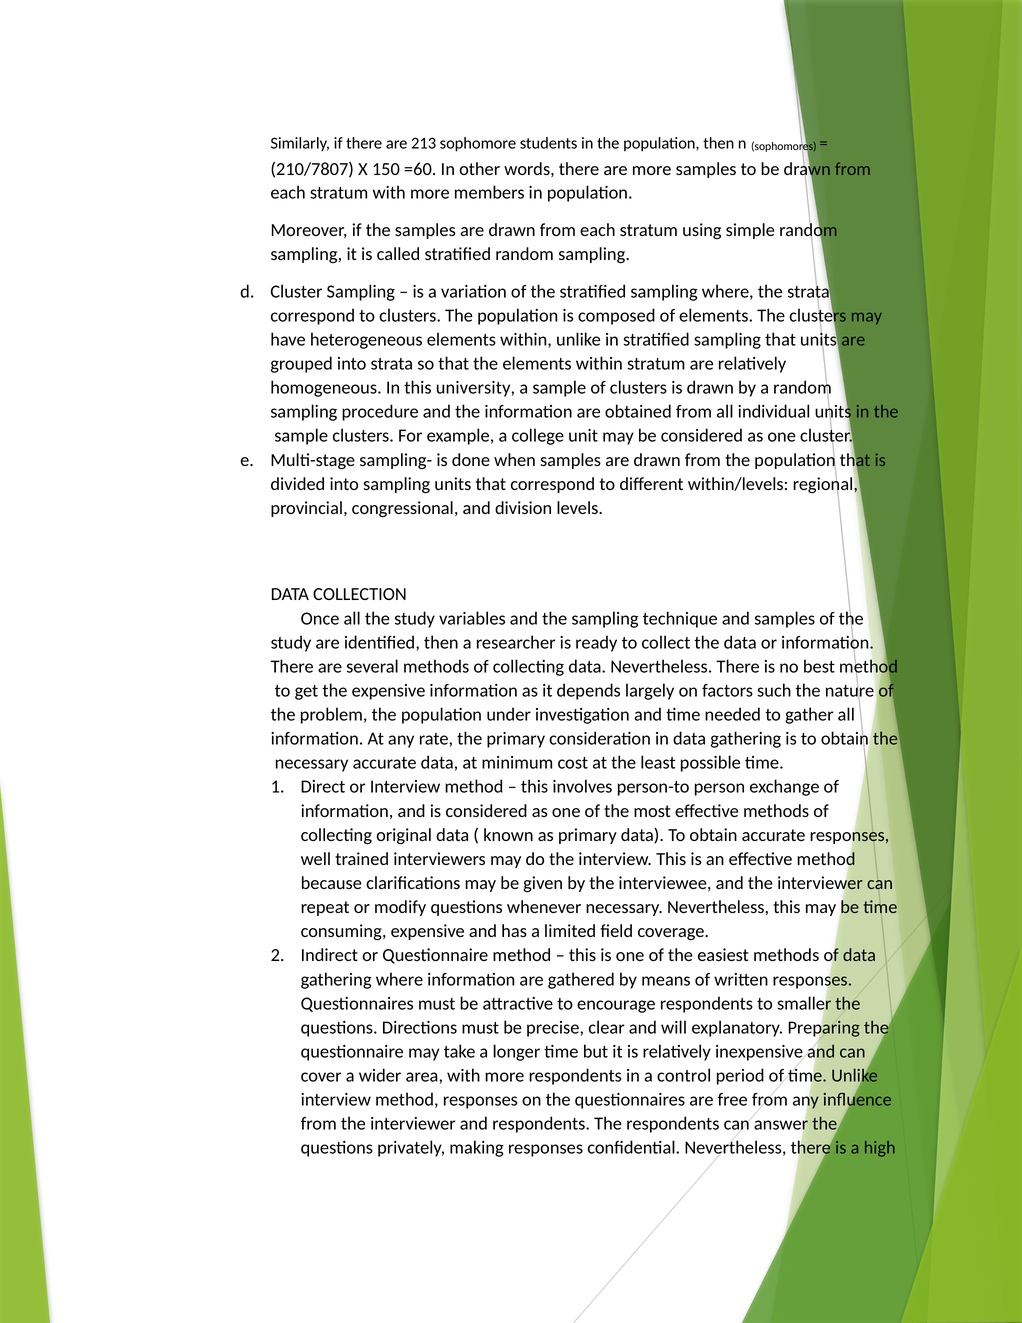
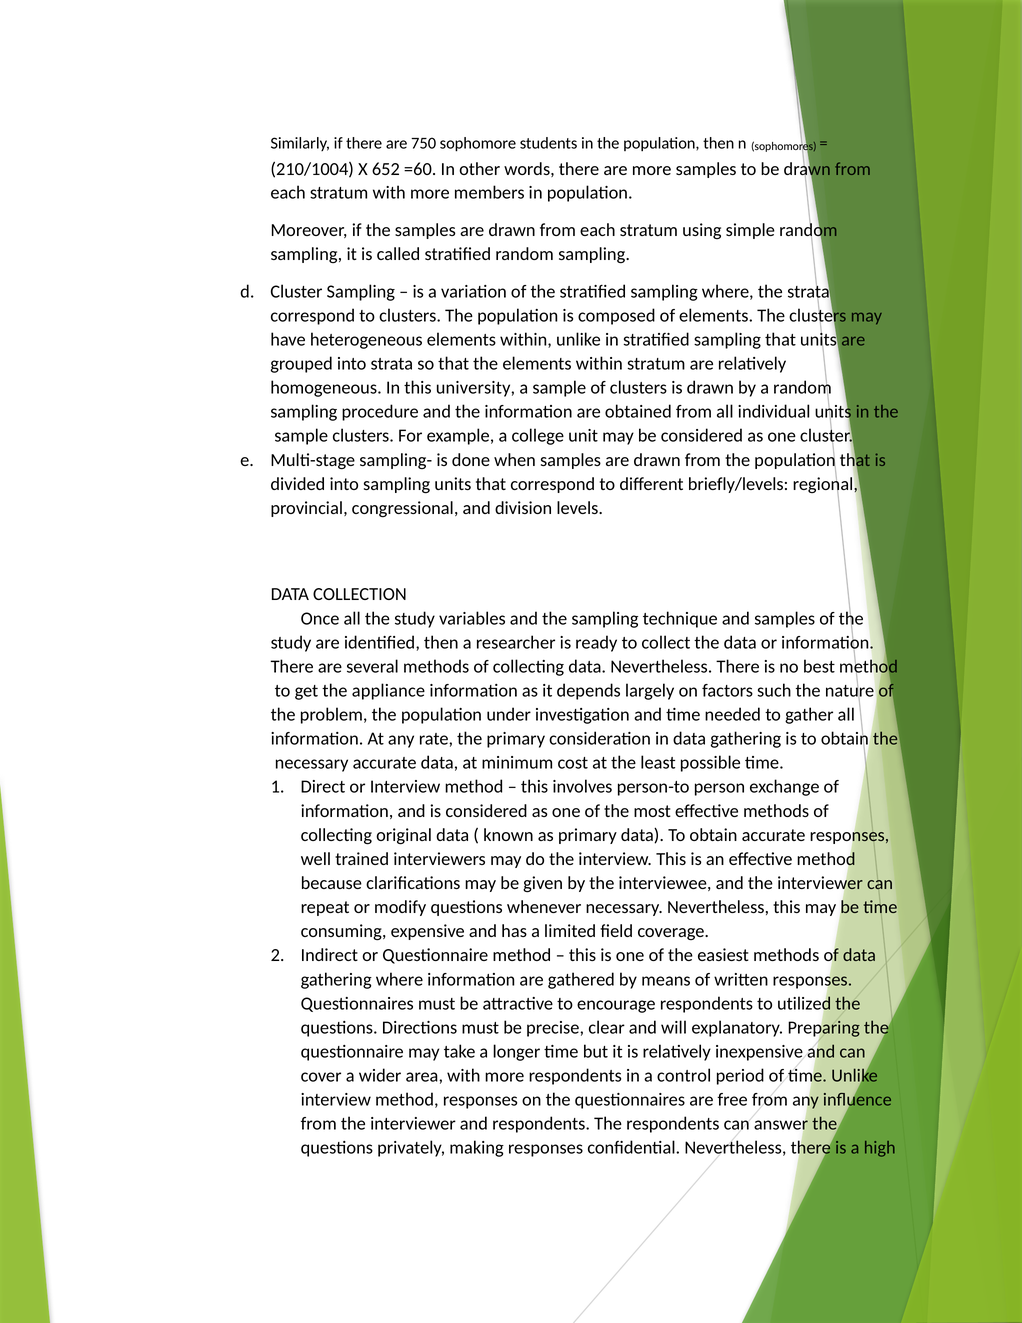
213: 213 -> 750 (424, 143)
210/7807: 210/7807 -> 210/1004 (312, 169)
150: 150 -> 652 (386, 169)
within/levels: within/levels -> briefly/levels (738, 484)
the expensive: expensive -> appliance (388, 691)
smaller: smaller -> utilized (804, 1003)
